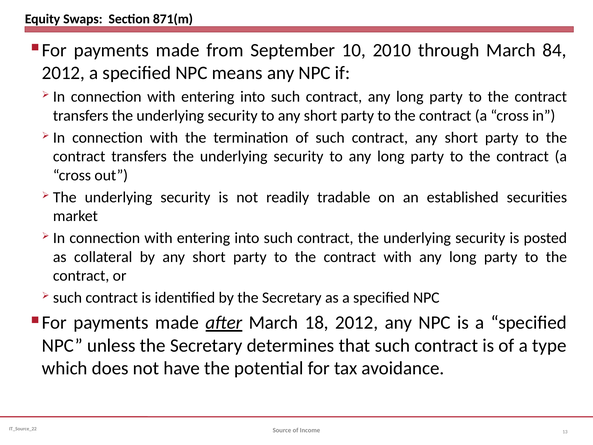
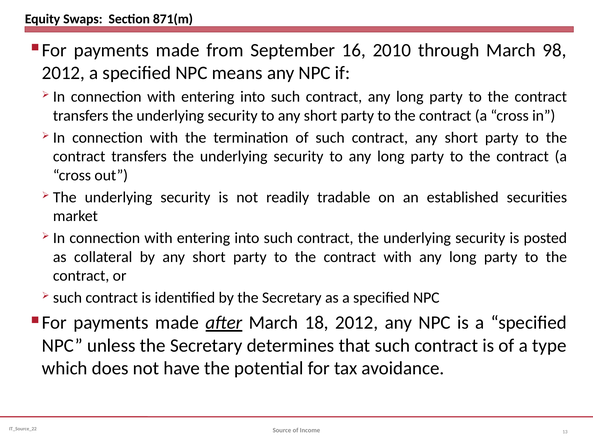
10: 10 -> 16 (354, 50)
84: 84 -> 98 (555, 50)
